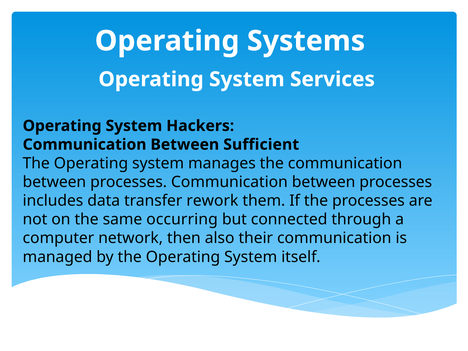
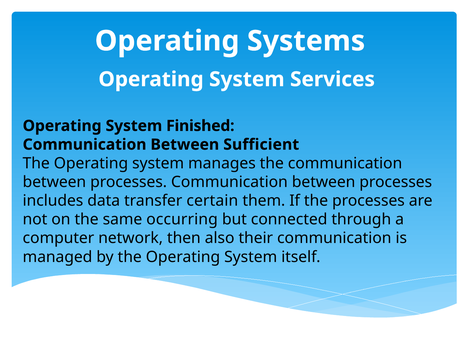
Hackers: Hackers -> Finished (200, 126)
rework: rework -> certain (212, 201)
